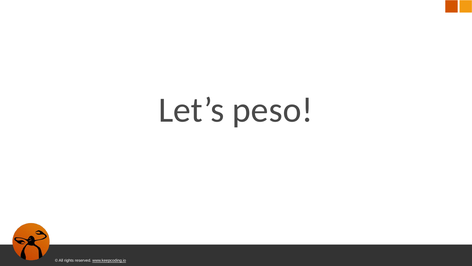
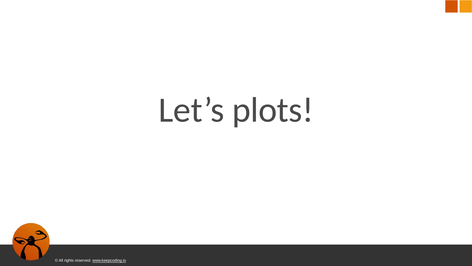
peso: peso -> plots (273, 110)
